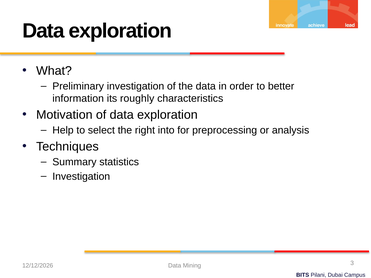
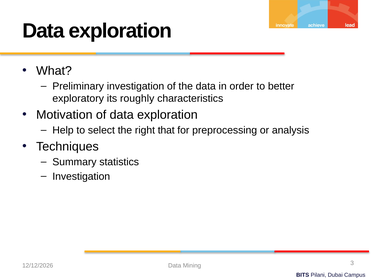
information: information -> exploratory (78, 99)
into: into -> that (166, 130)
